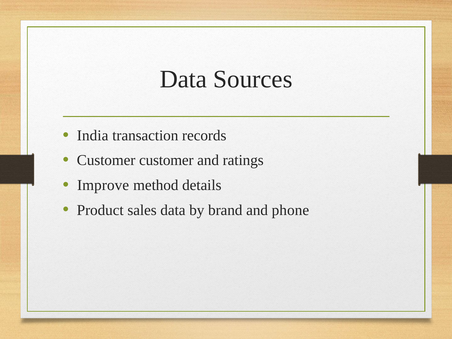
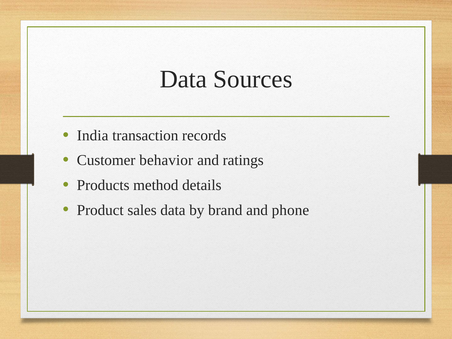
Customer customer: customer -> behavior (166, 160)
Improve: Improve -> Products (103, 185)
